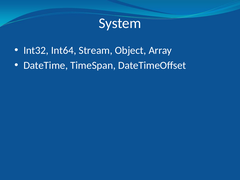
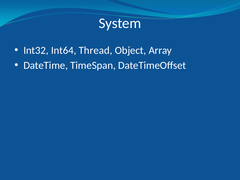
Stream: Stream -> Thread (96, 50)
